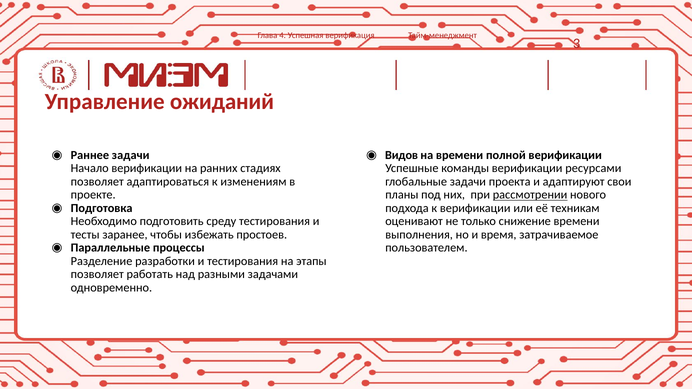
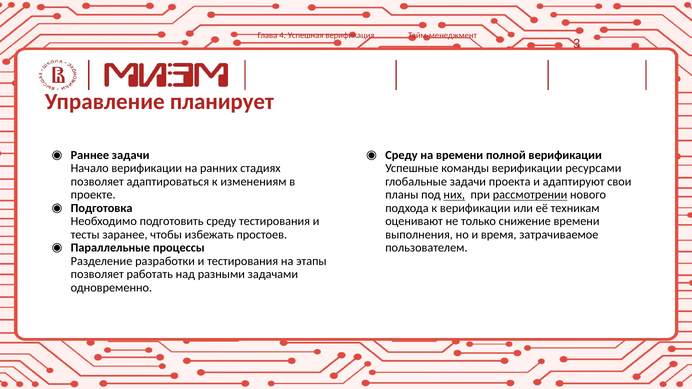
ожиданий: ожиданий -> планирует (222, 101)
Видов: Видов -> Среду (401, 155)
них underline: none -> present (454, 195)
